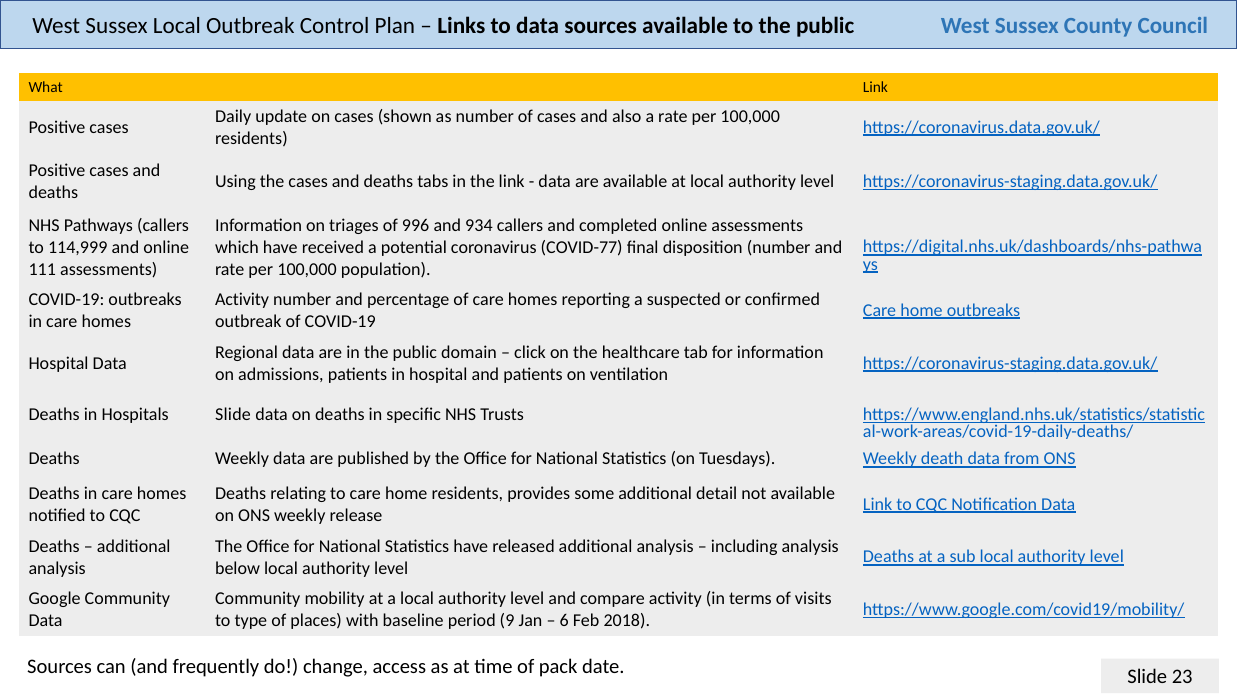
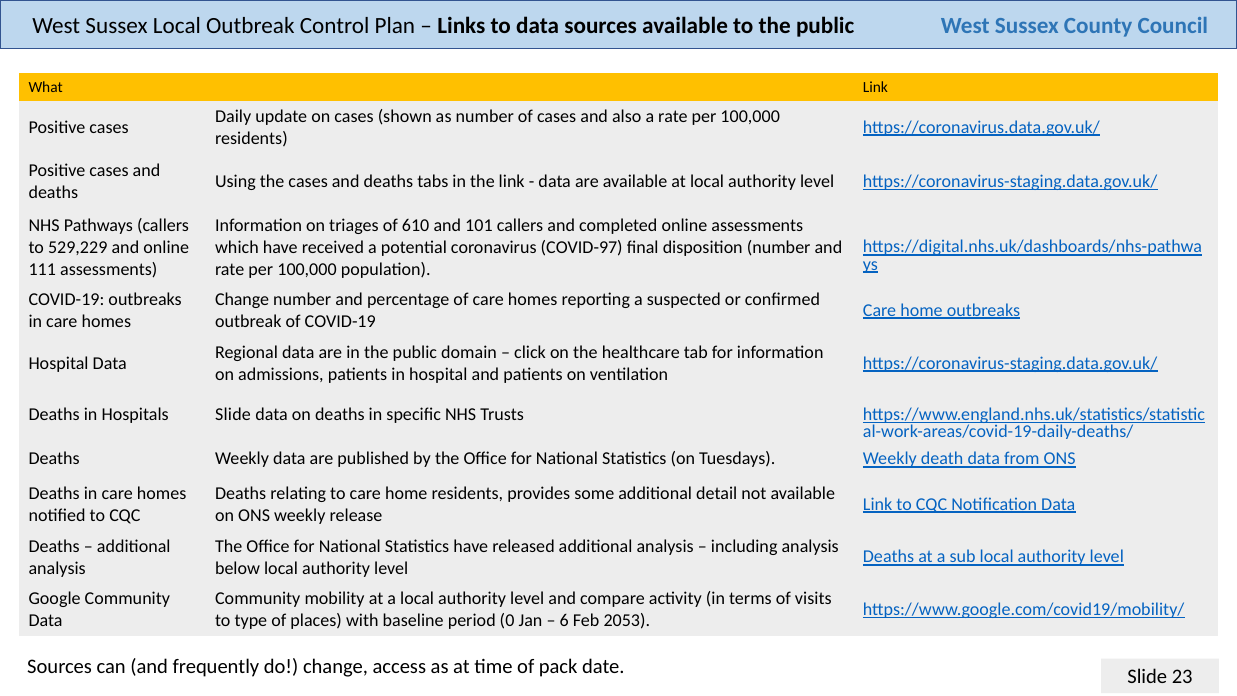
996: 996 -> 610 (416, 225)
934: 934 -> 101 (479, 225)
114,999: 114,999 -> 529,229 (78, 247)
COVID-77: COVID-77 -> COVID-97 (582, 247)
Activity: Activity -> Change (242, 300)
9: 9 -> 0 (507, 621)
2018: 2018 -> 2053 (627, 621)
